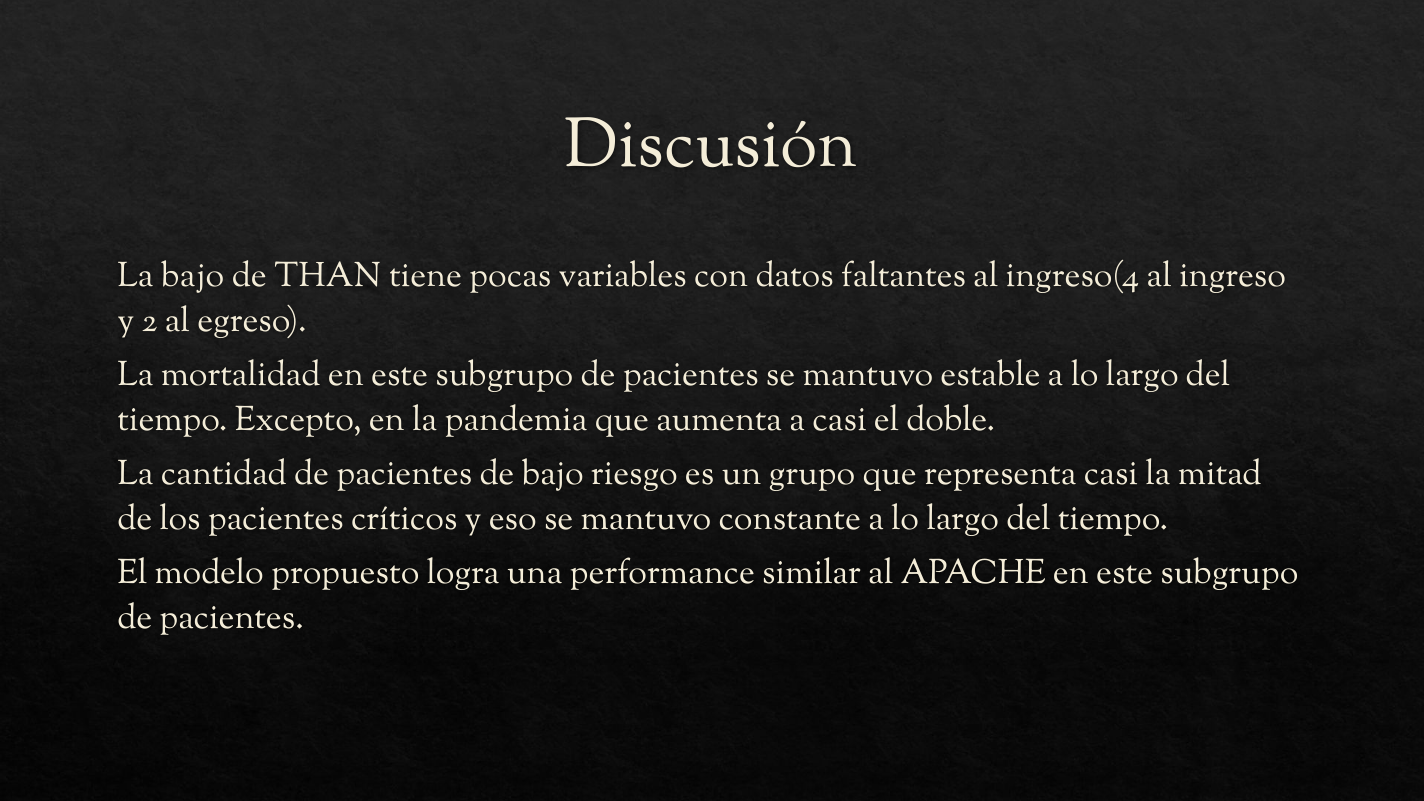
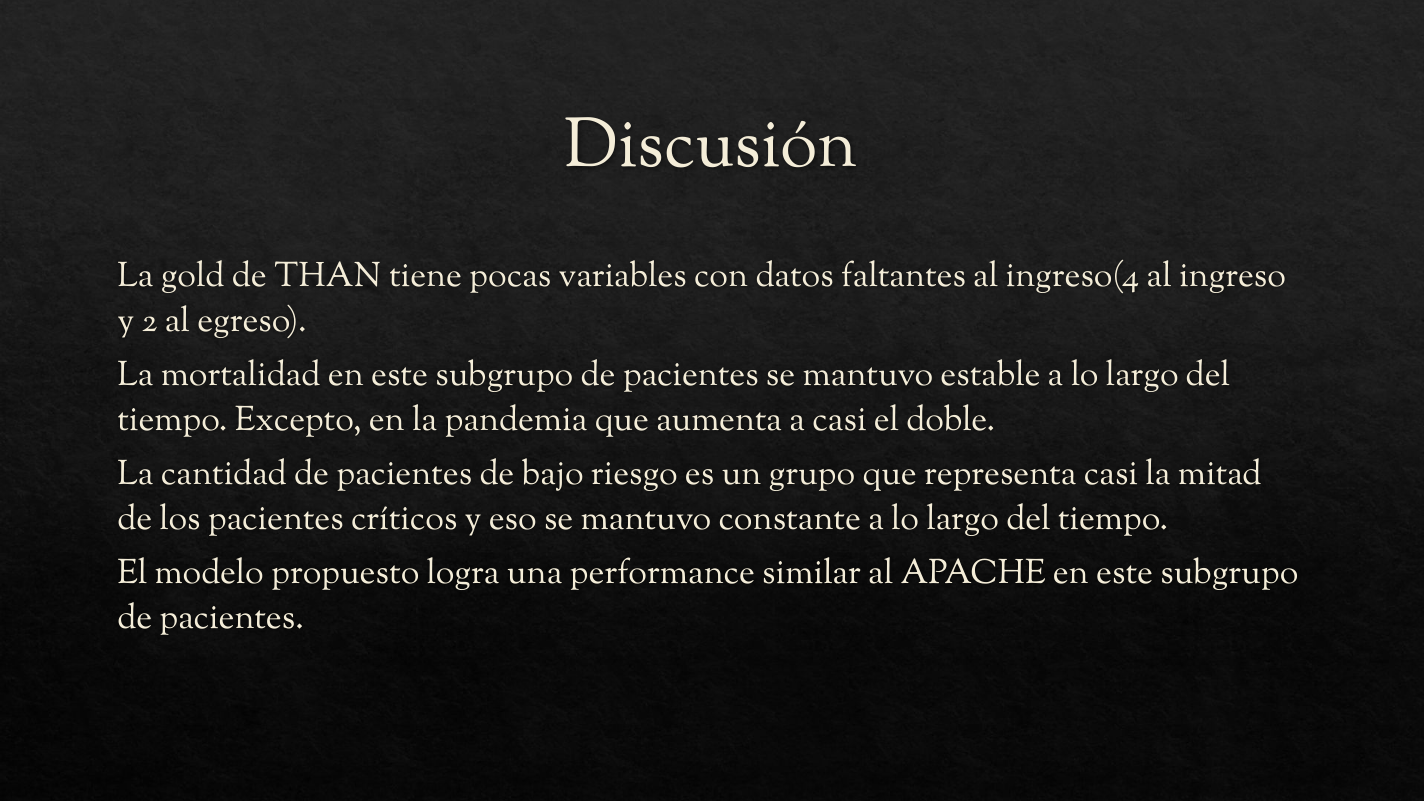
La bajo: bajo -> gold (193, 275)
